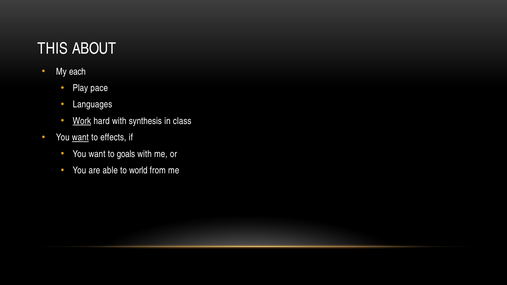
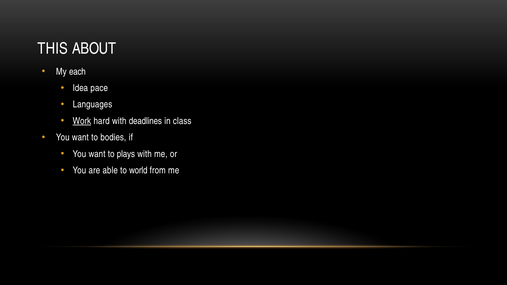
Play: Play -> Idea (80, 88)
synthesis: synthesis -> deadlines (145, 121)
want underline: present -> none (80, 138)
effects: effects -> bodies (113, 138)
goals: goals -> plays (126, 154)
